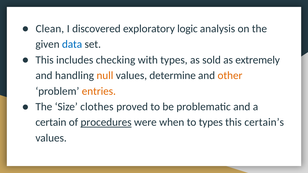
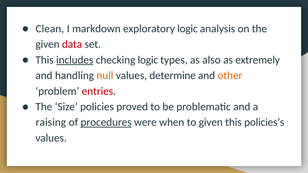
discovered: discovered -> markdown (96, 29)
data colour: blue -> red (72, 44)
includes underline: none -> present (75, 60)
checking with: with -> logic (148, 60)
sold: sold -> also (211, 60)
entries colour: orange -> red (99, 91)
clothes: clothes -> policies (97, 107)
certain: certain -> raising (51, 123)
to types: types -> given (211, 123)
certain’s: certain’s -> policies’s (264, 123)
